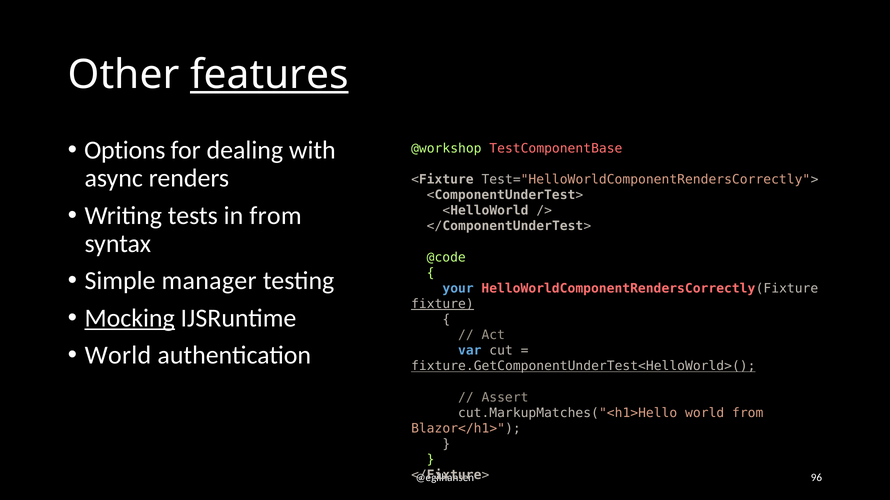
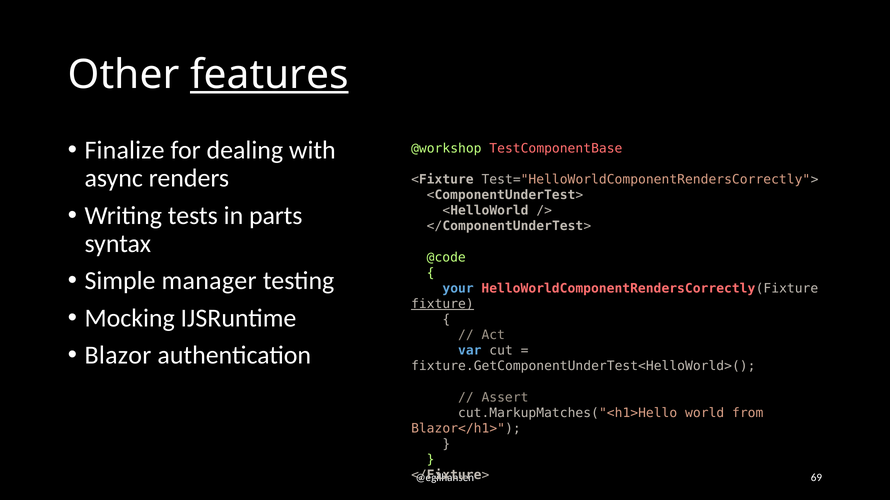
Options: Options -> Finalize (125, 150)
in from: from -> parts (276, 216)
Mocking underline: present -> none (130, 319)
World: World -> Blazor (118, 356)
fixture.GetComponentUnderTest<HelloWorld>( underline: present -> none (583, 367)
96: 96 -> 69 (816, 478)
